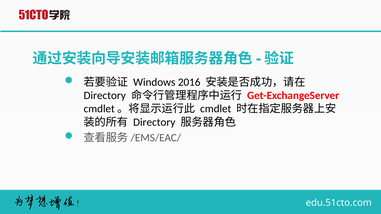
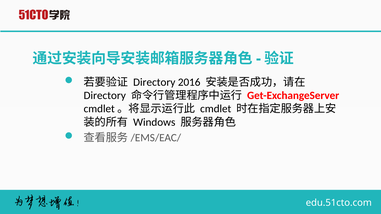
Windows: Windows -> Directory (154, 82)
Directory: Directory -> Windows (154, 122)
